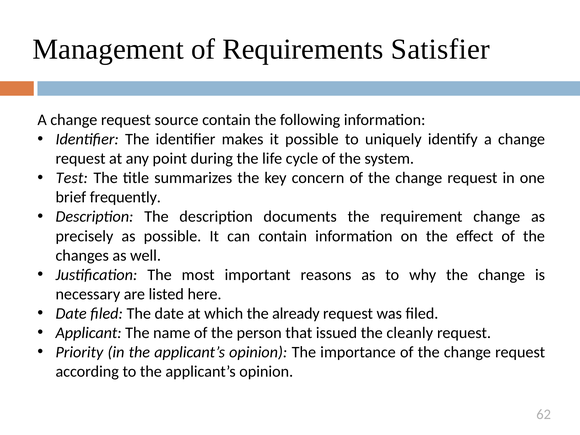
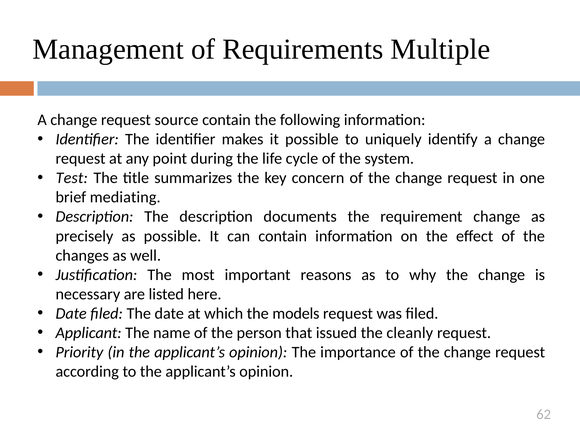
Satisfier: Satisfier -> Multiple (441, 49)
frequently: frequently -> mediating (125, 197)
already: already -> models (296, 313)
